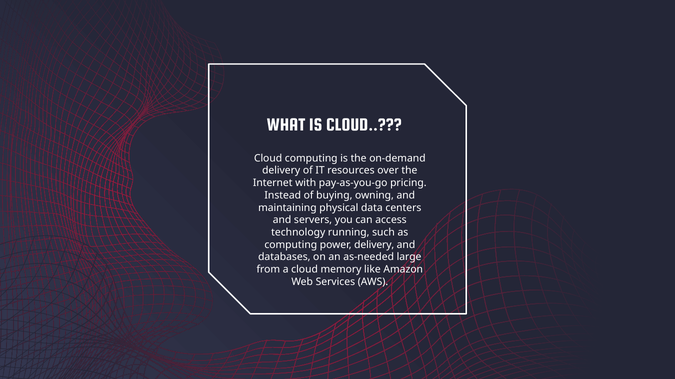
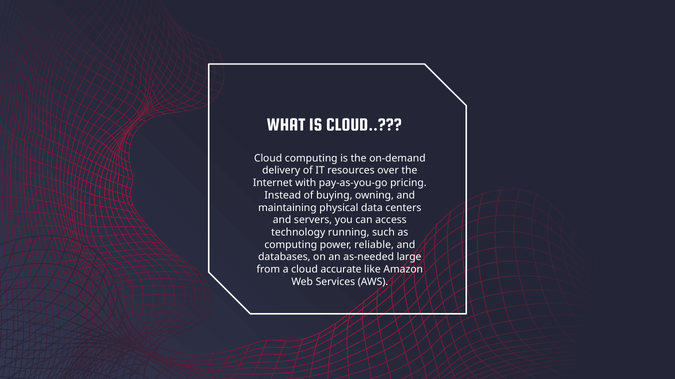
power delivery: delivery -> reliable (374, 245)
memory: memory -> accurate (341, 270)
